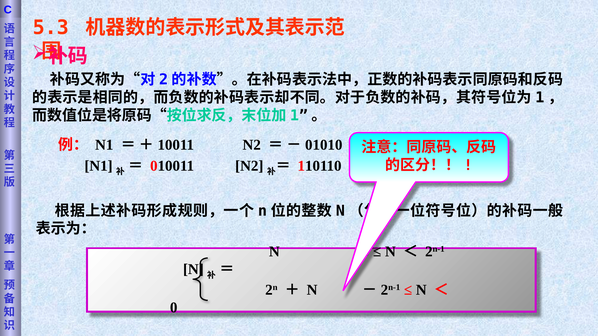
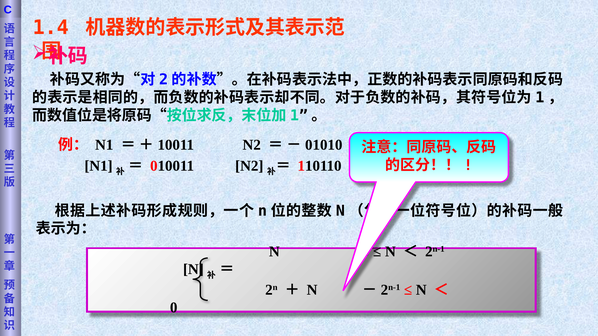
5.3: 5.3 -> 1.4 (51, 28)
